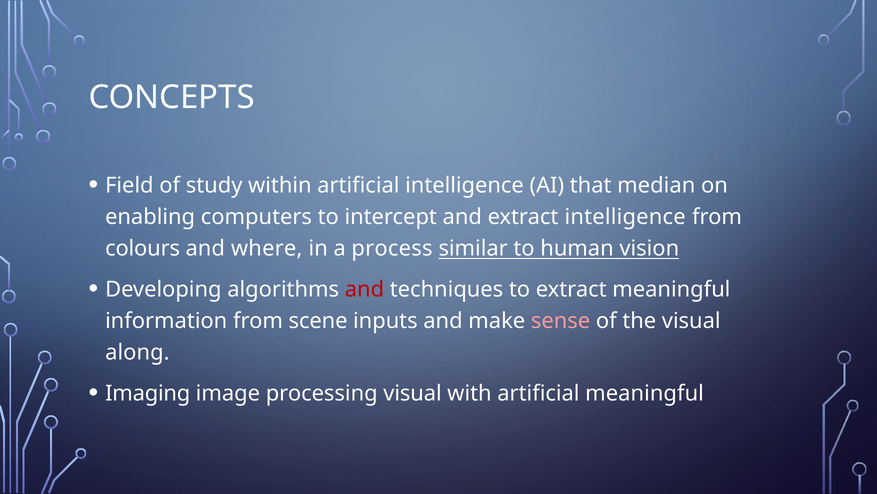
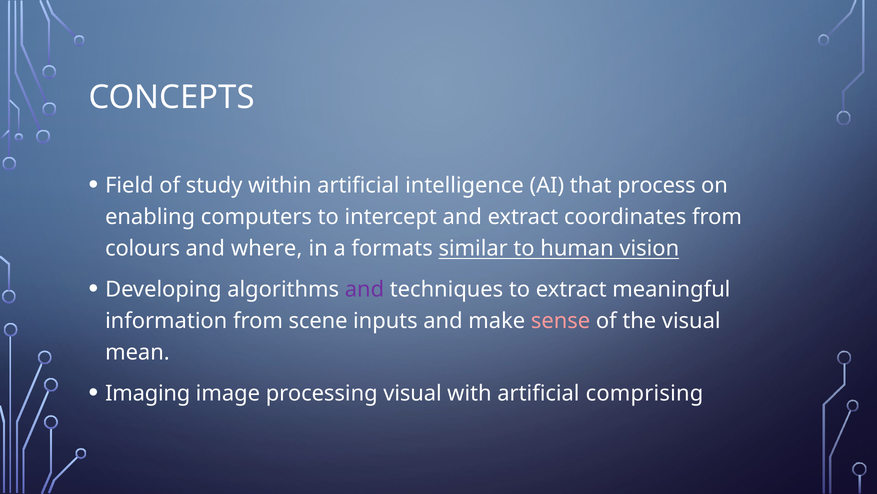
median: median -> process (656, 185)
extract intelligence: intelligence -> coordinates (625, 217)
process: process -> formats (392, 248)
and colour: red -> purple (364, 289)
along: along -> mean (137, 352)
artificial meaningful: meaningful -> comprising (644, 393)
